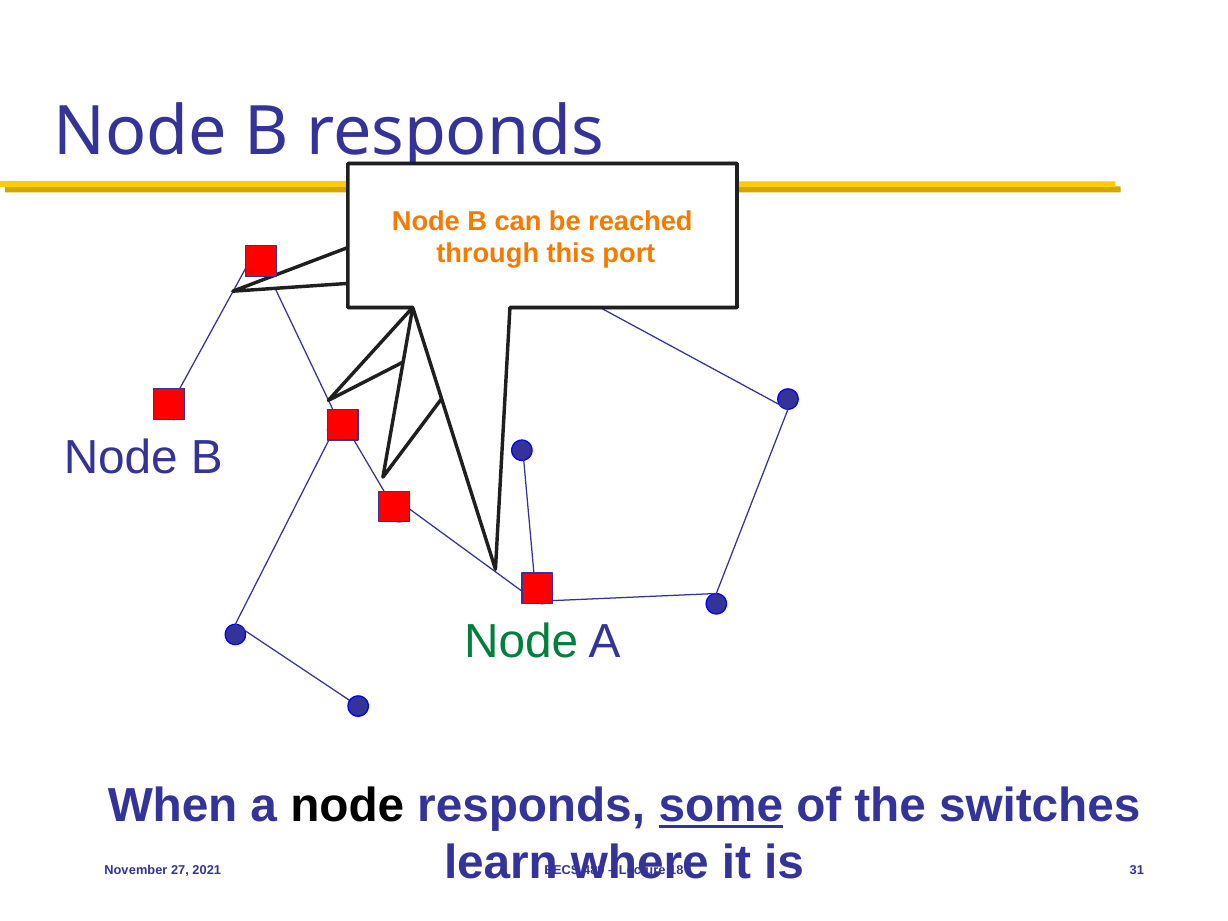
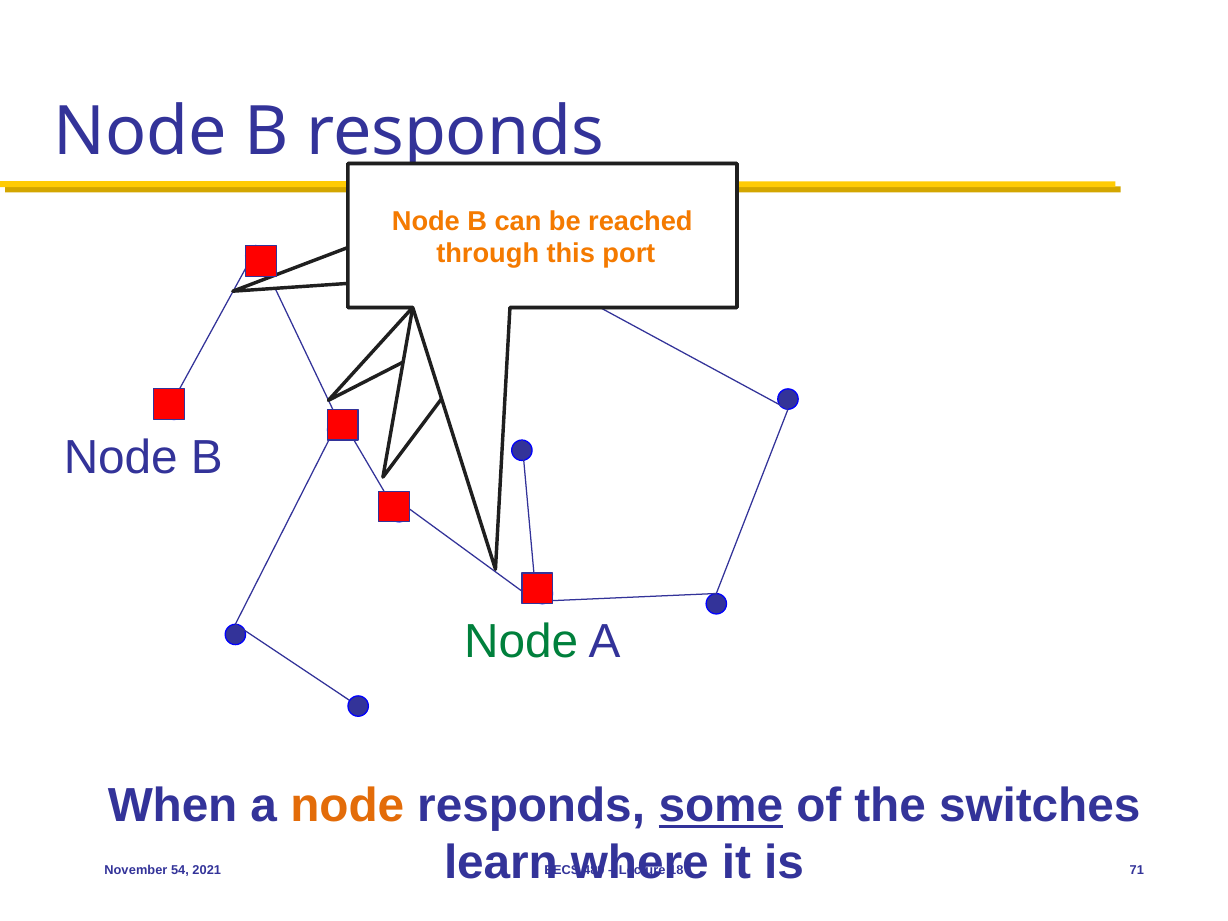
node colour: black -> orange (347, 805)
27: 27 -> 54 (180, 871)
31: 31 -> 71 (1137, 871)
